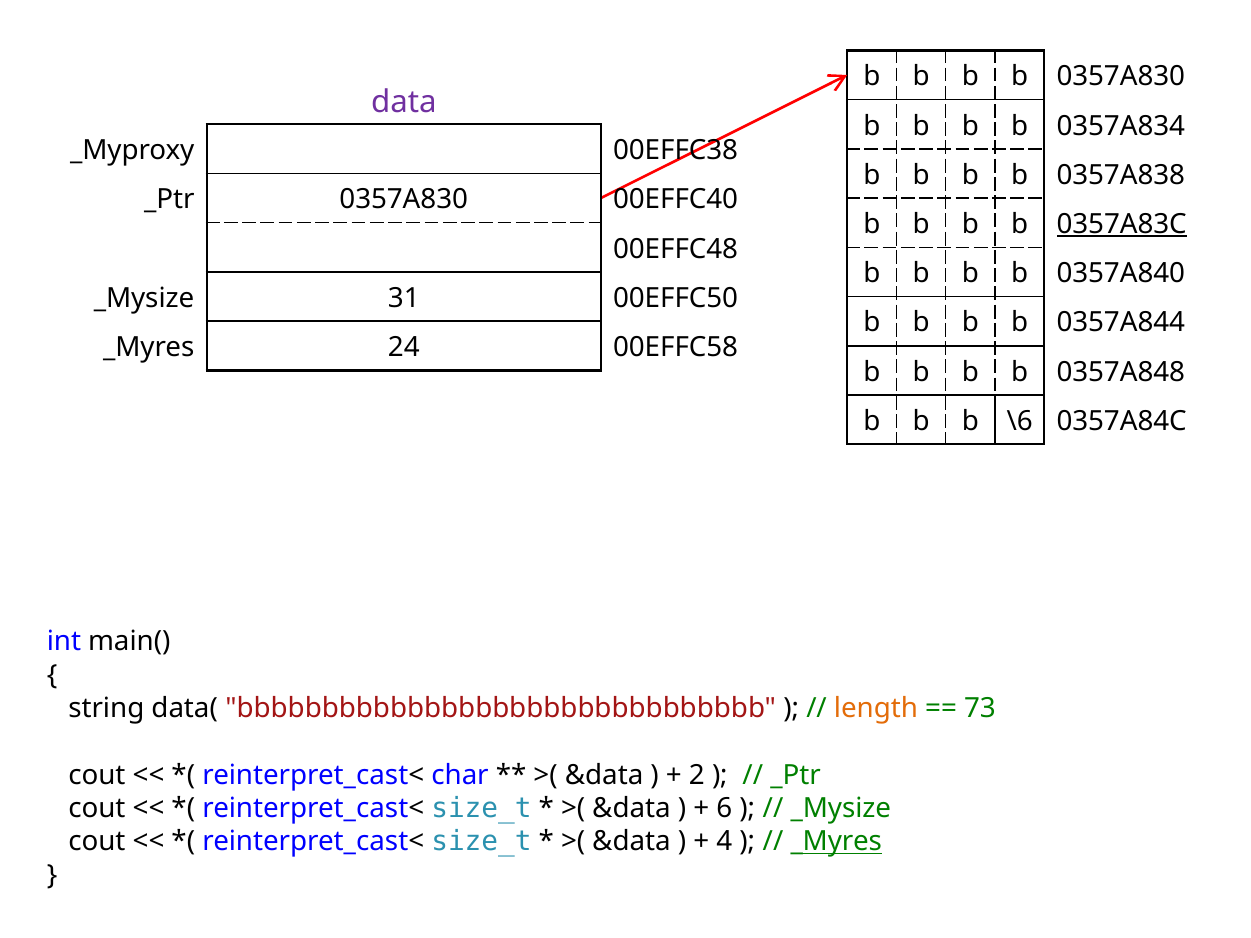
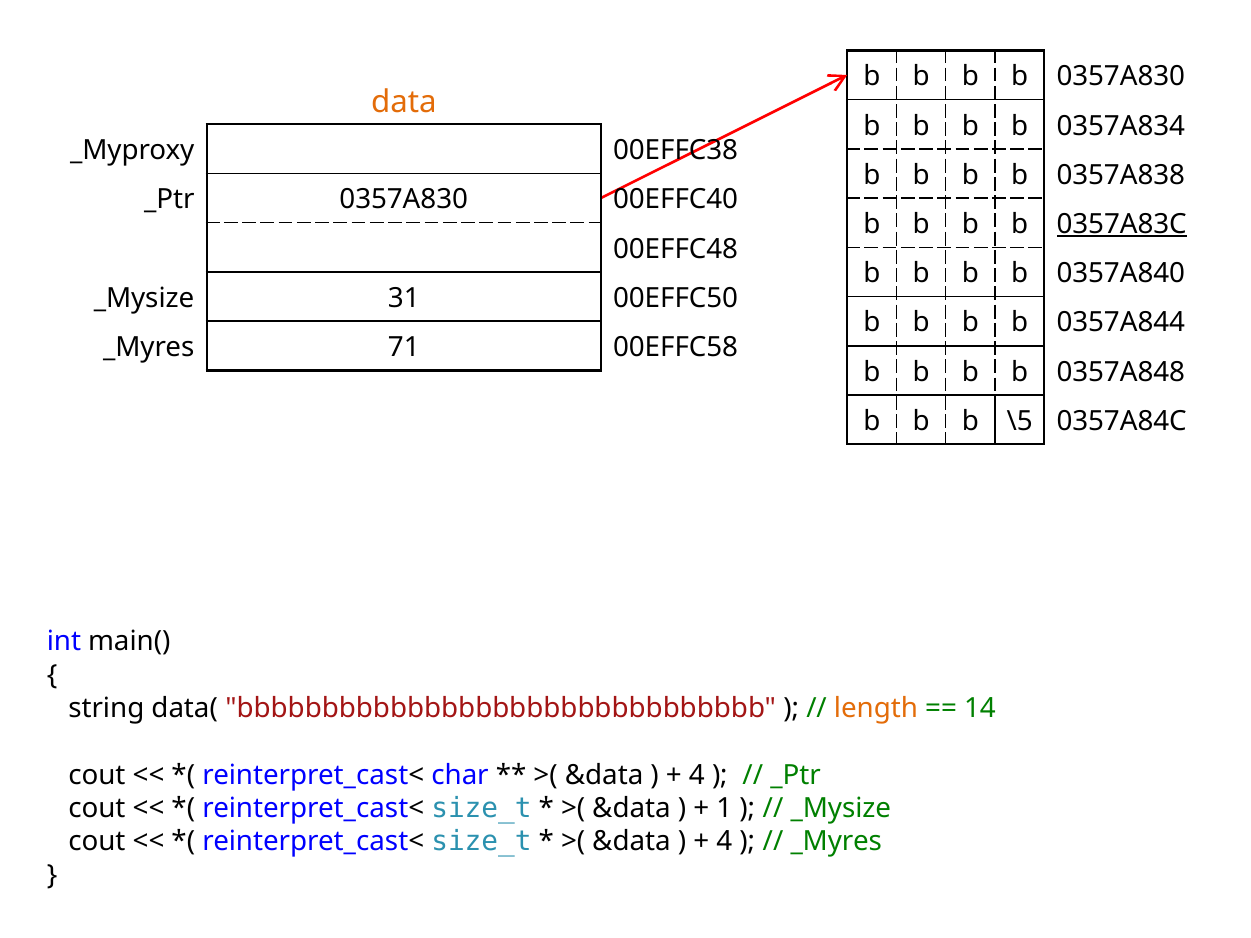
data colour: purple -> orange (404, 102)
24: 24 -> 71 (404, 348)
\6: \6 -> \5 (1020, 421)
73: 73 -> 14 (980, 708)
2: 2 -> 4 (697, 775)
6: 6 -> 1 (724, 808)
_Myres underline: present -> none (836, 842)
